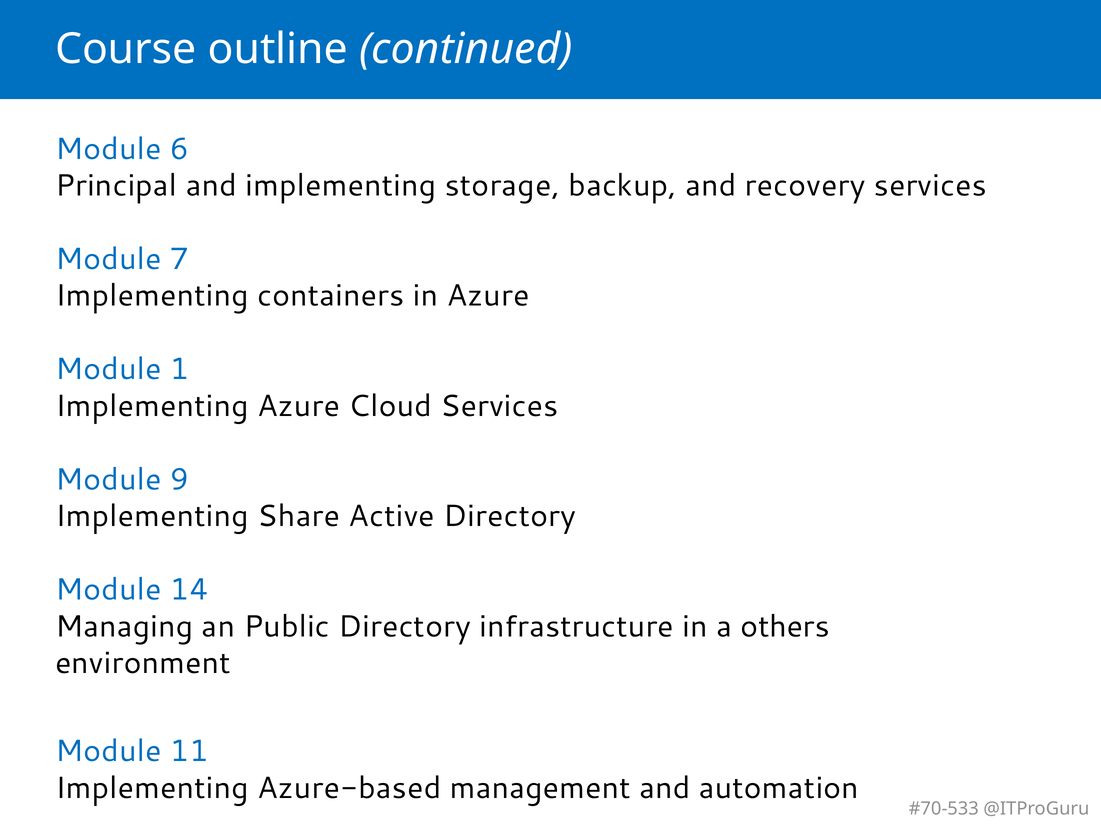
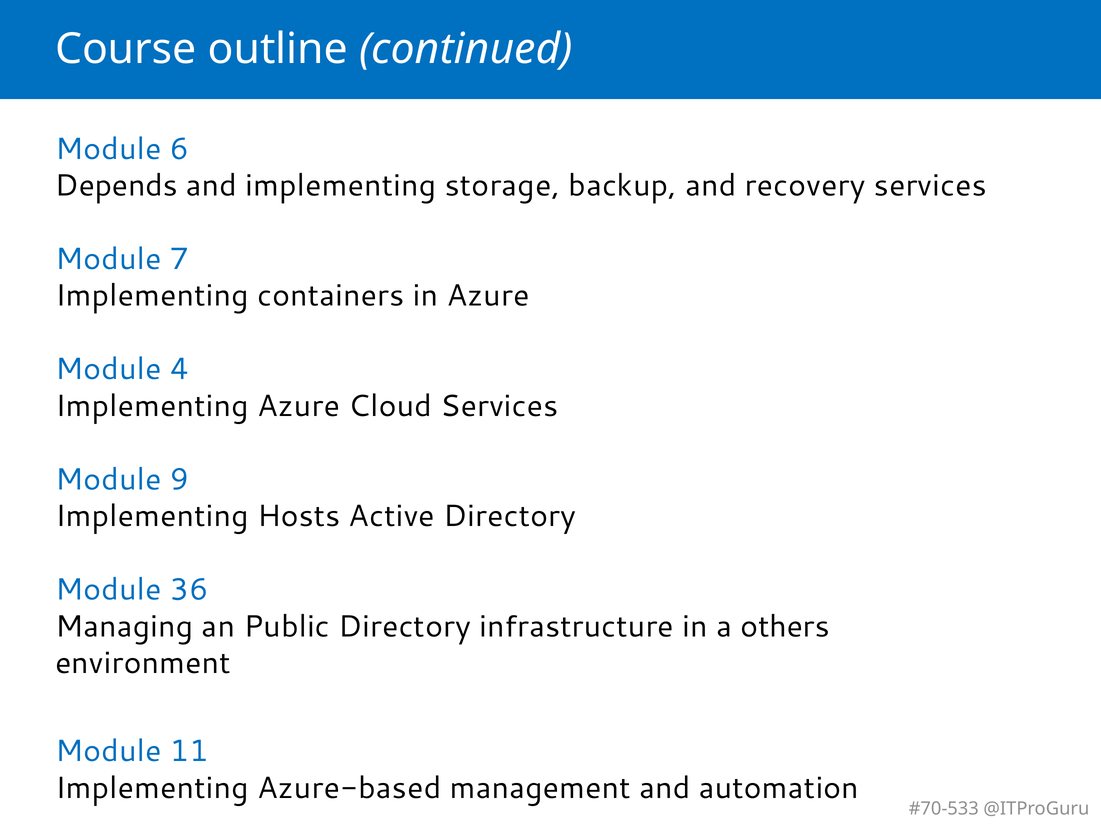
Principal: Principal -> Depends (116, 186)
1: 1 -> 4 (180, 369)
Share: Share -> Hosts (299, 516)
14: 14 -> 36 (189, 590)
